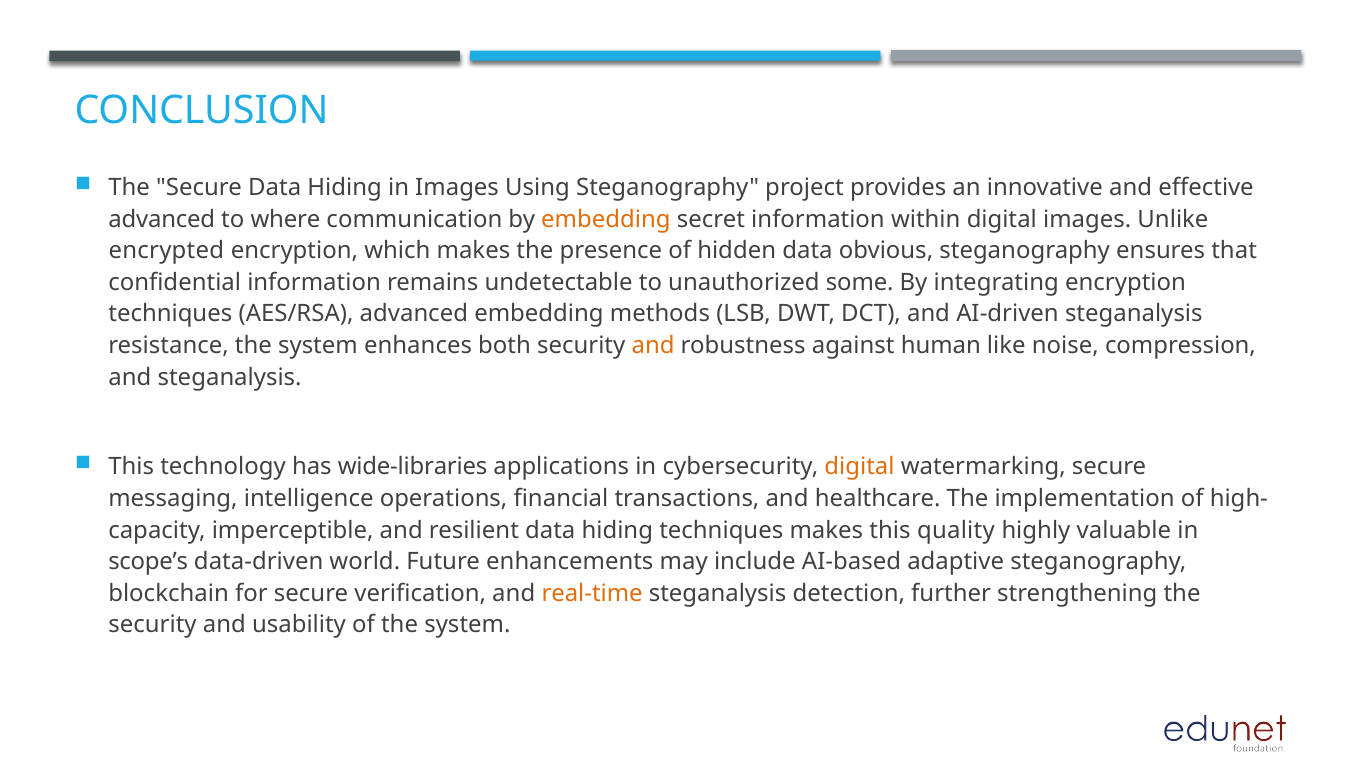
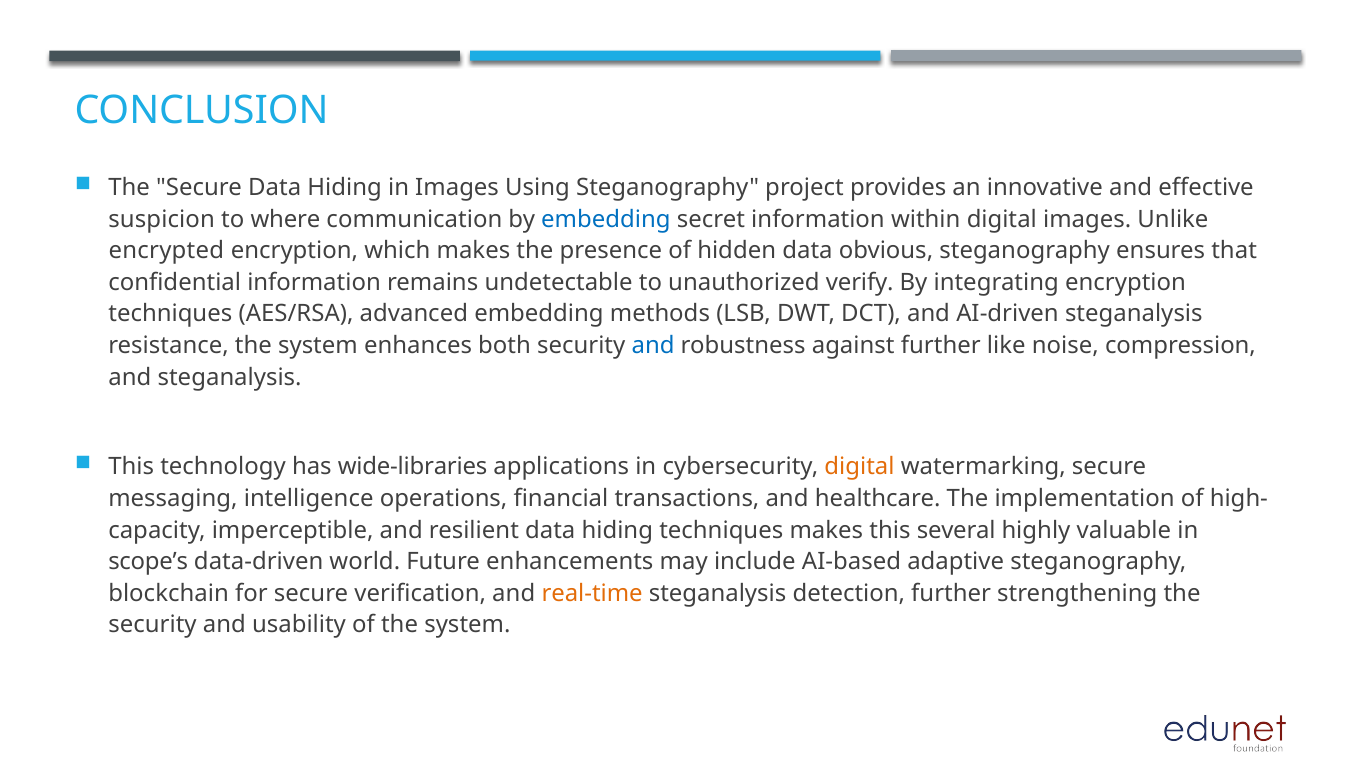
advanced: advanced -> suspicion (162, 219)
embedding colour: orange -> blue (606, 219)
some: some -> verify (860, 282)
and colour: orange -> blue (653, 346)
against human: human -> further (941, 346)
quality: quality -> several (956, 530)
